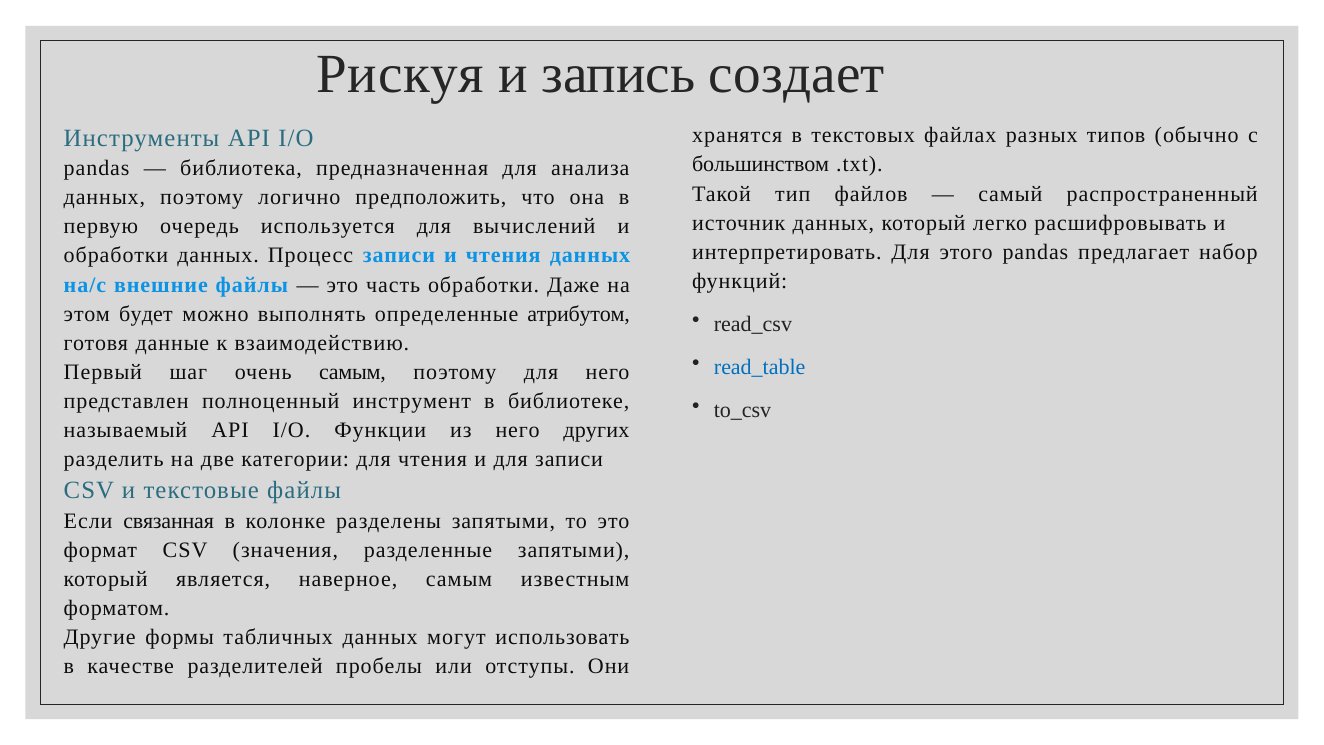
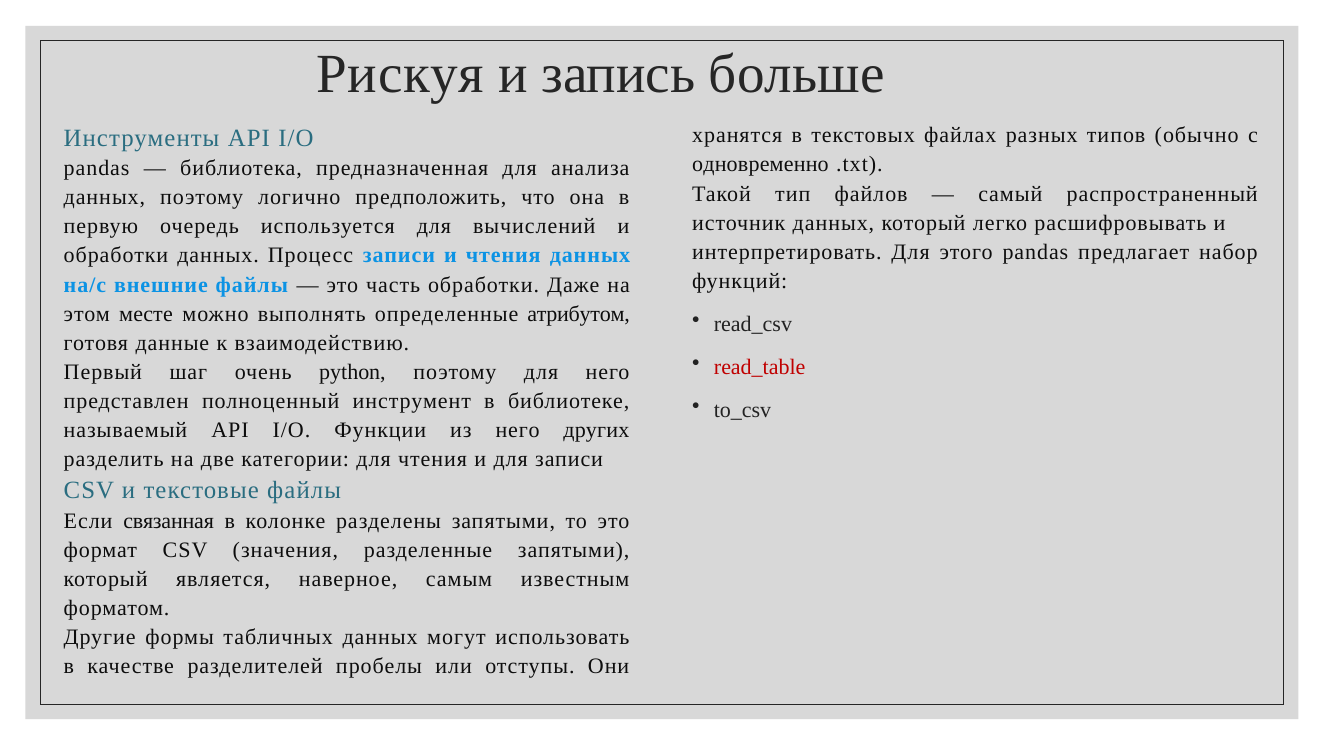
создает: создает -> больше (797, 74)
большинством: большинством -> одновременно (760, 165)
будет: будет -> месте (146, 314)
read_table colour: blue -> red (760, 367)
очень самым: самым -> python (352, 372)
